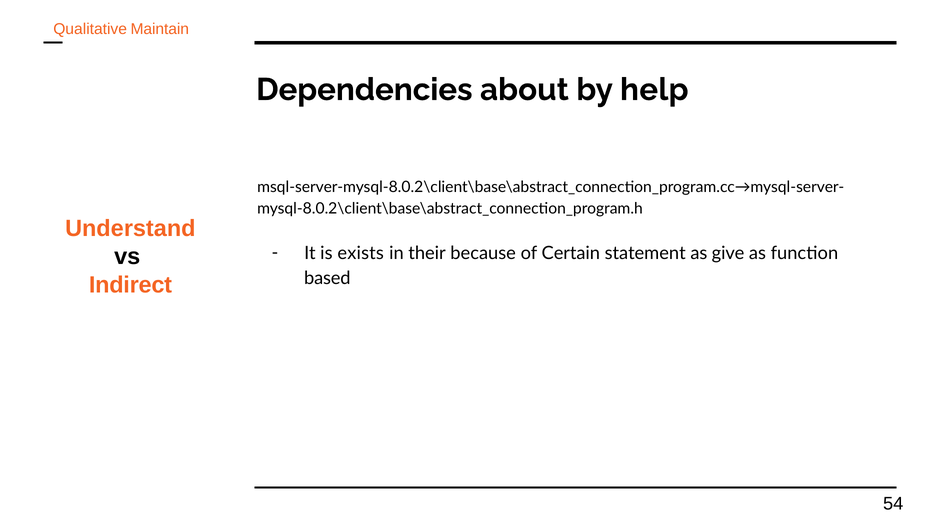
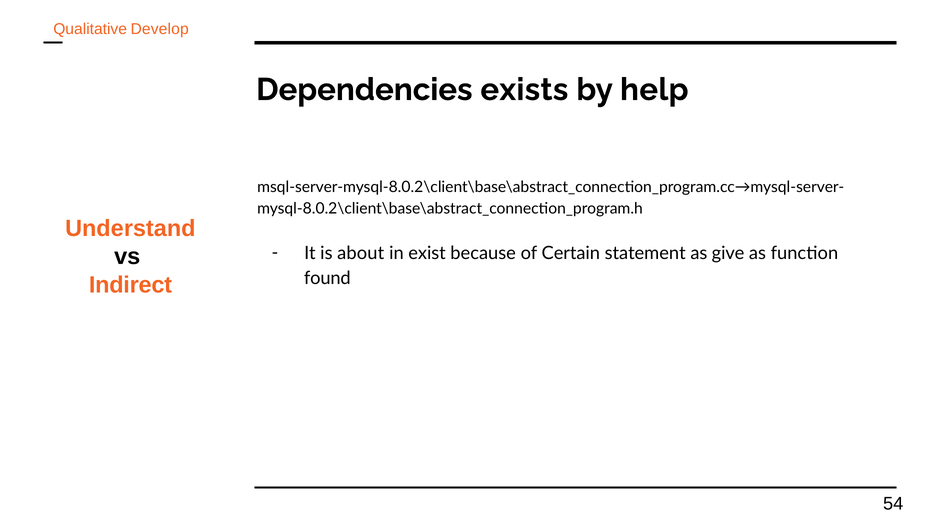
Maintain: Maintain -> Develop (160, 29)
about: about -> exists (524, 90)
exists: exists -> about (361, 253)
their: their -> exist (427, 253)
based: based -> found (327, 278)
